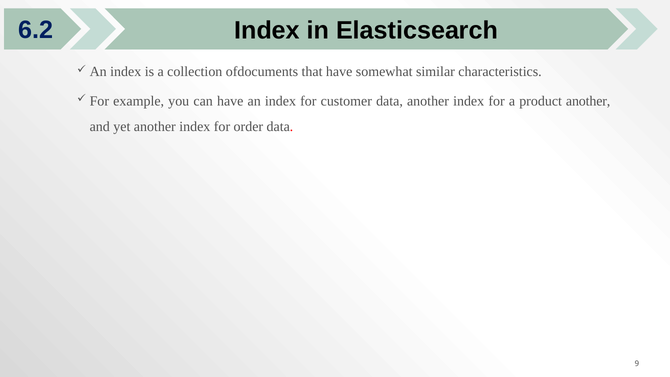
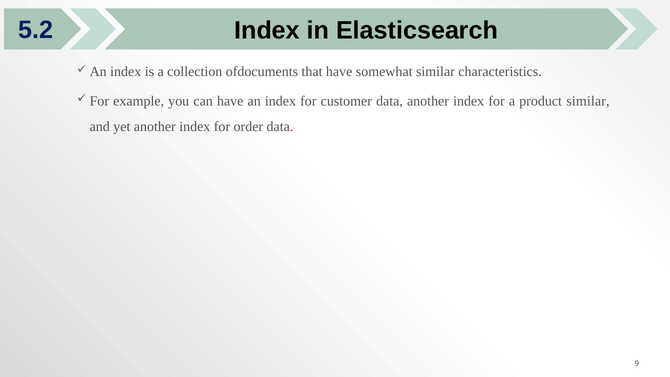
6.2: 6.2 -> 5.2 (36, 30)
product another: another -> similar (588, 101)
